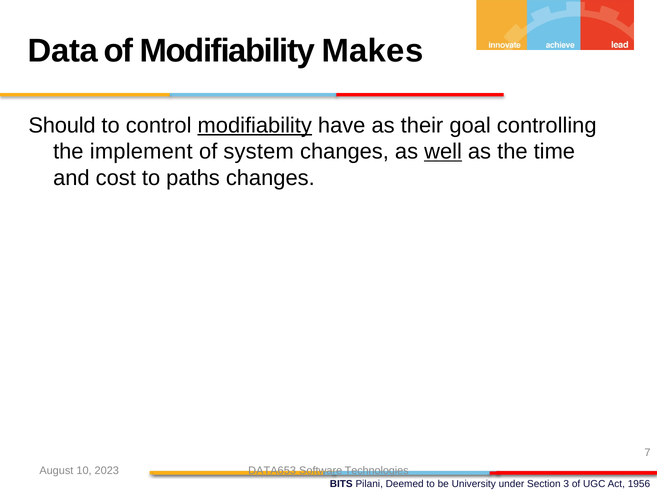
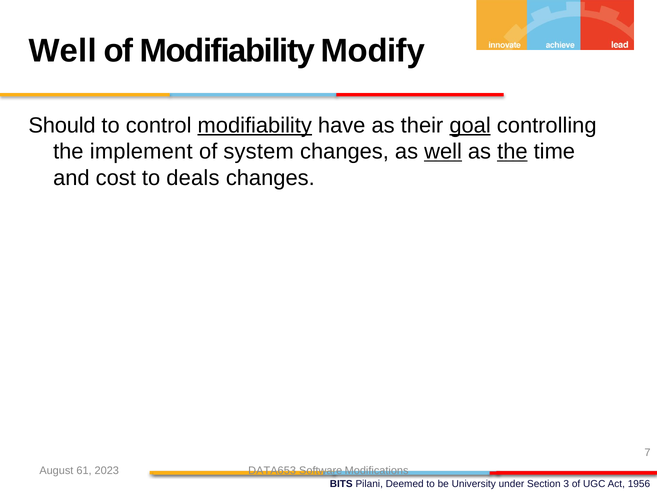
Data: Data -> Well (63, 51)
Makes: Makes -> Modify (373, 51)
goal underline: none -> present (470, 125)
the underline: none -> present (512, 152)
paths: paths -> deals (193, 178)
10: 10 -> 61 (84, 471)
Technologies: Technologies -> Modifications (377, 471)
